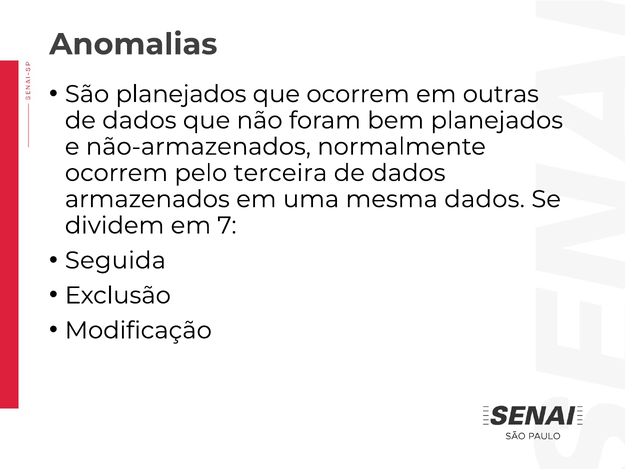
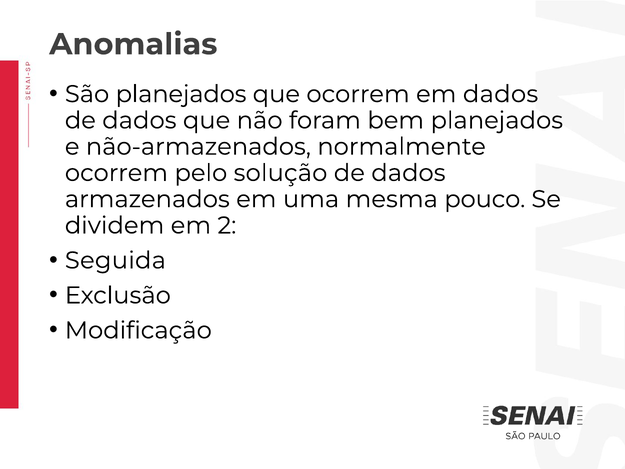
em outras: outras -> dados (501, 94)
terceira: terceira -> solução (280, 173)
mesma dados: dados -> pouco (485, 199)
7: 7 -> 2 (227, 225)
